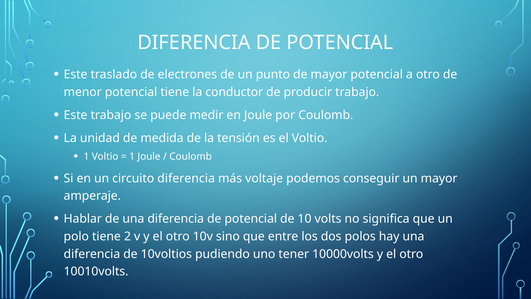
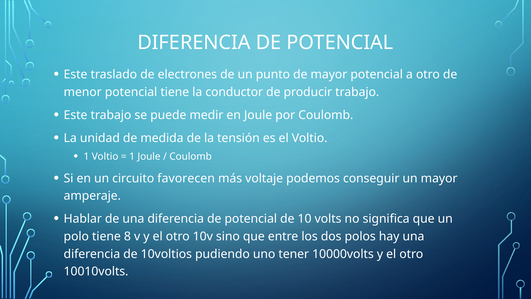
circuito diferencia: diferencia -> favorecen (186, 178)
2: 2 -> 8 (127, 236)
